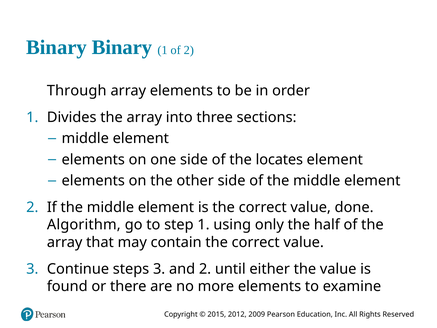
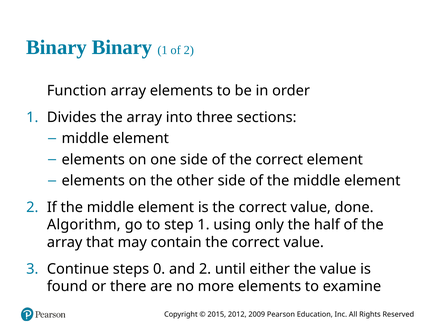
Through: Through -> Function (77, 91)
of the locates: locates -> correct (279, 159)
steps 3: 3 -> 0 (159, 269)
